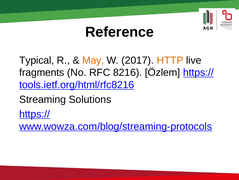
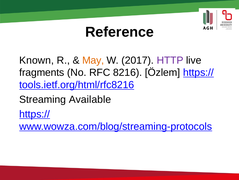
Typical: Typical -> Known (37, 60)
HTTP colour: orange -> purple (170, 60)
Solutions: Solutions -> Available (90, 99)
